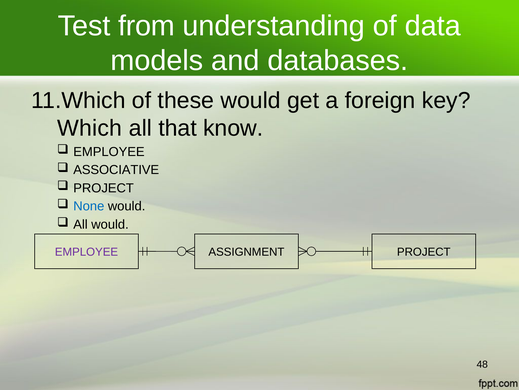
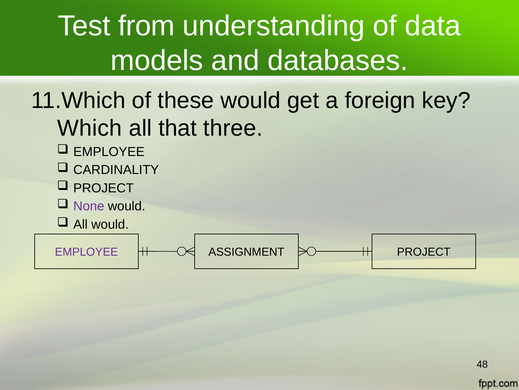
know: know -> three (233, 128)
ASSOCIATIVE: ASSOCIATIVE -> CARDINALITY (116, 170)
None colour: blue -> purple (89, 206)
